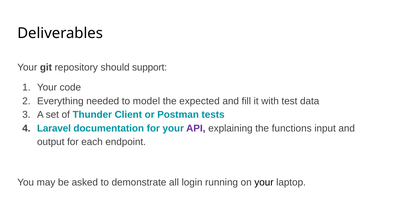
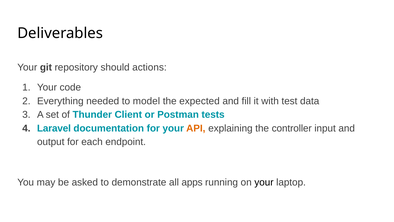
support: support -> actions (149, 67)
API colour: purple -> orange (196, 128)
functions: functions -> controller (292, 128)
login: login -> apps (192, 182)
